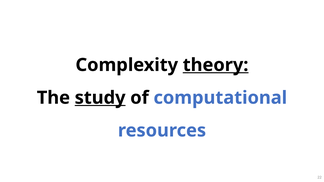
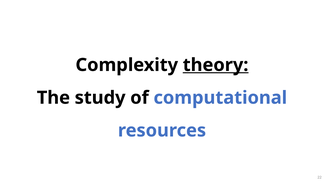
study underline: present -> none (100, 98)
